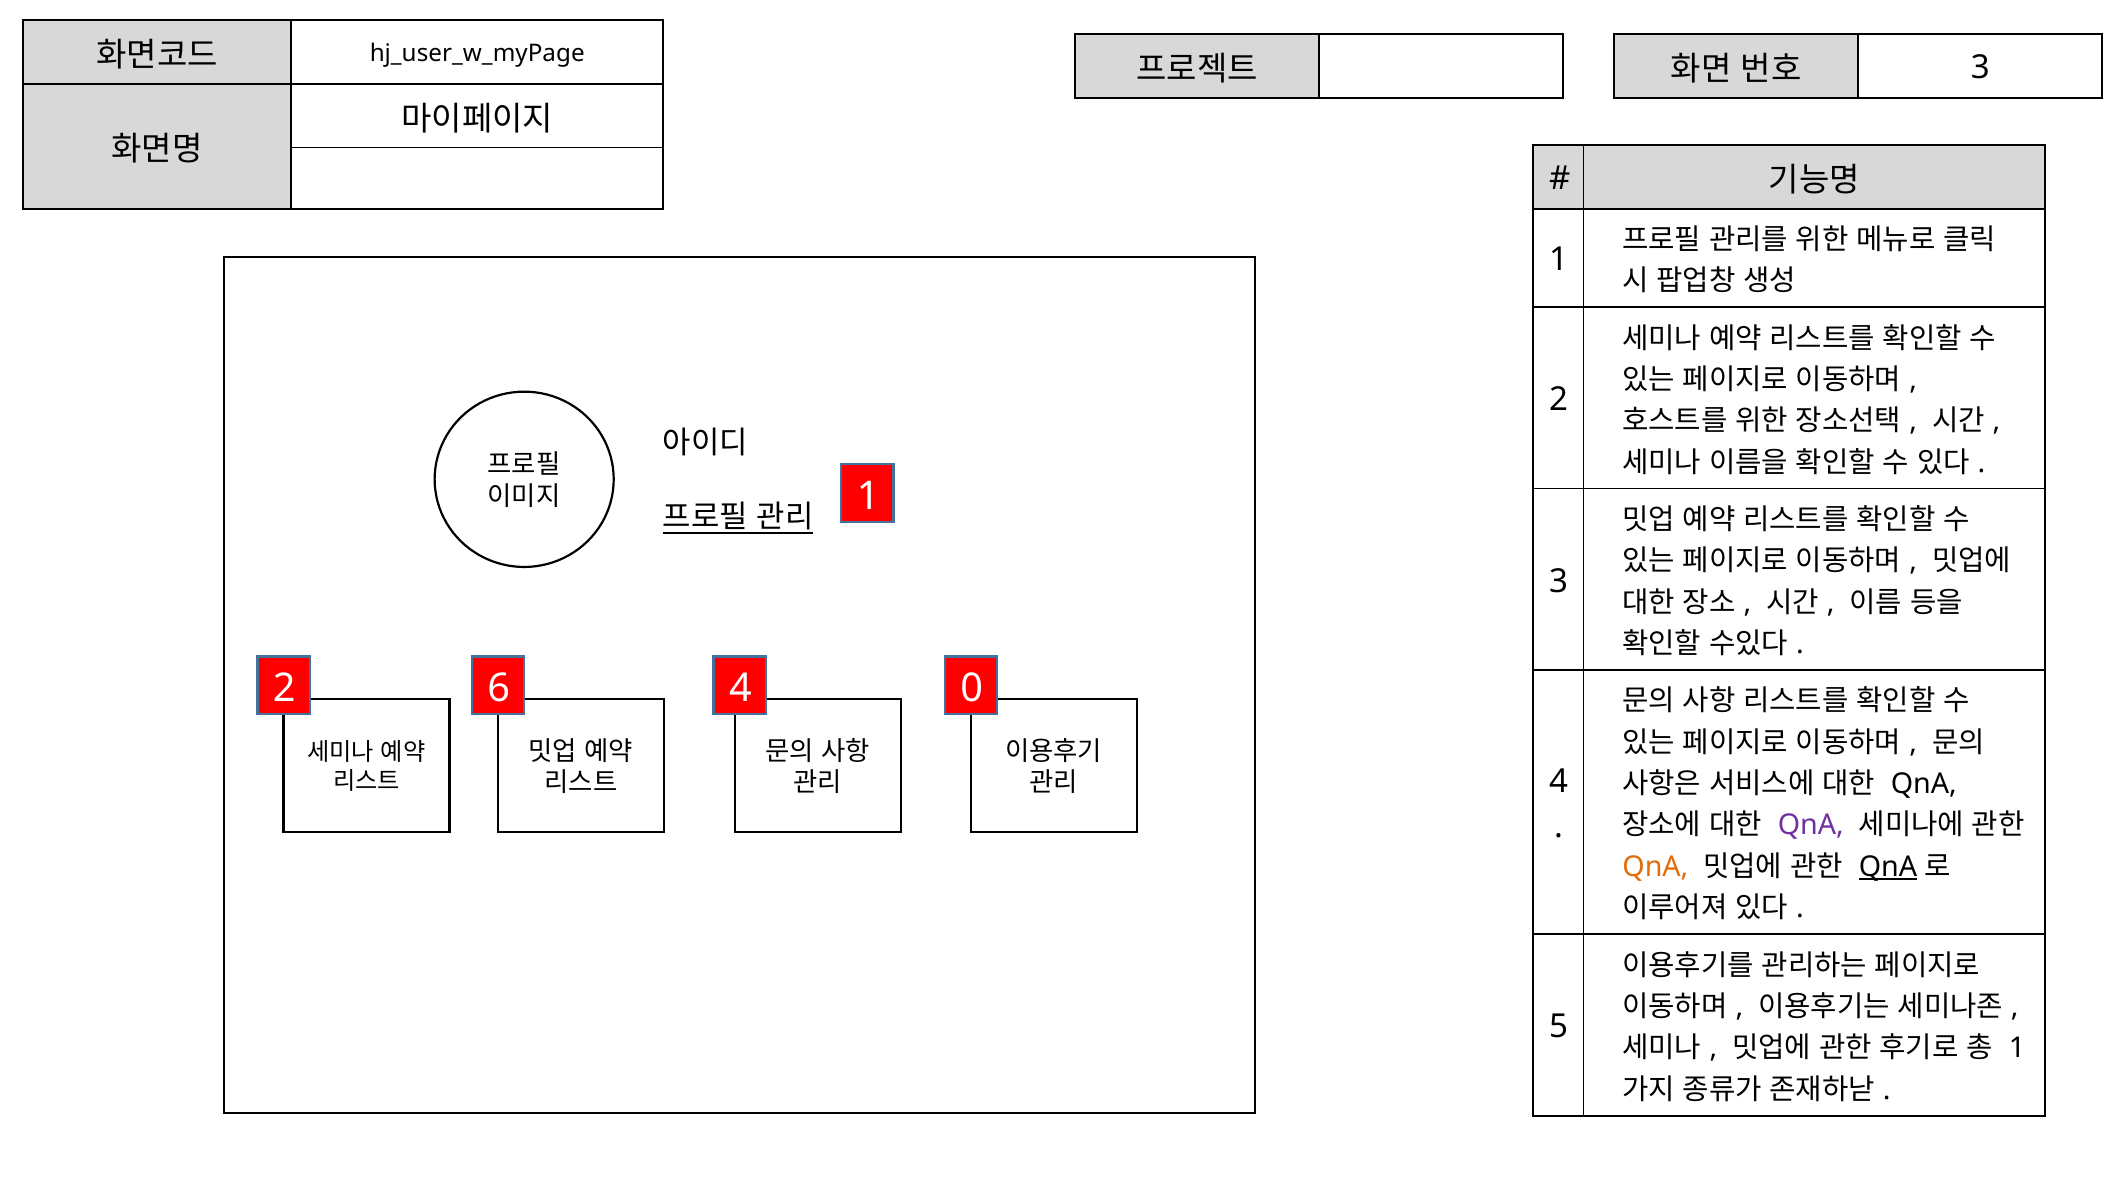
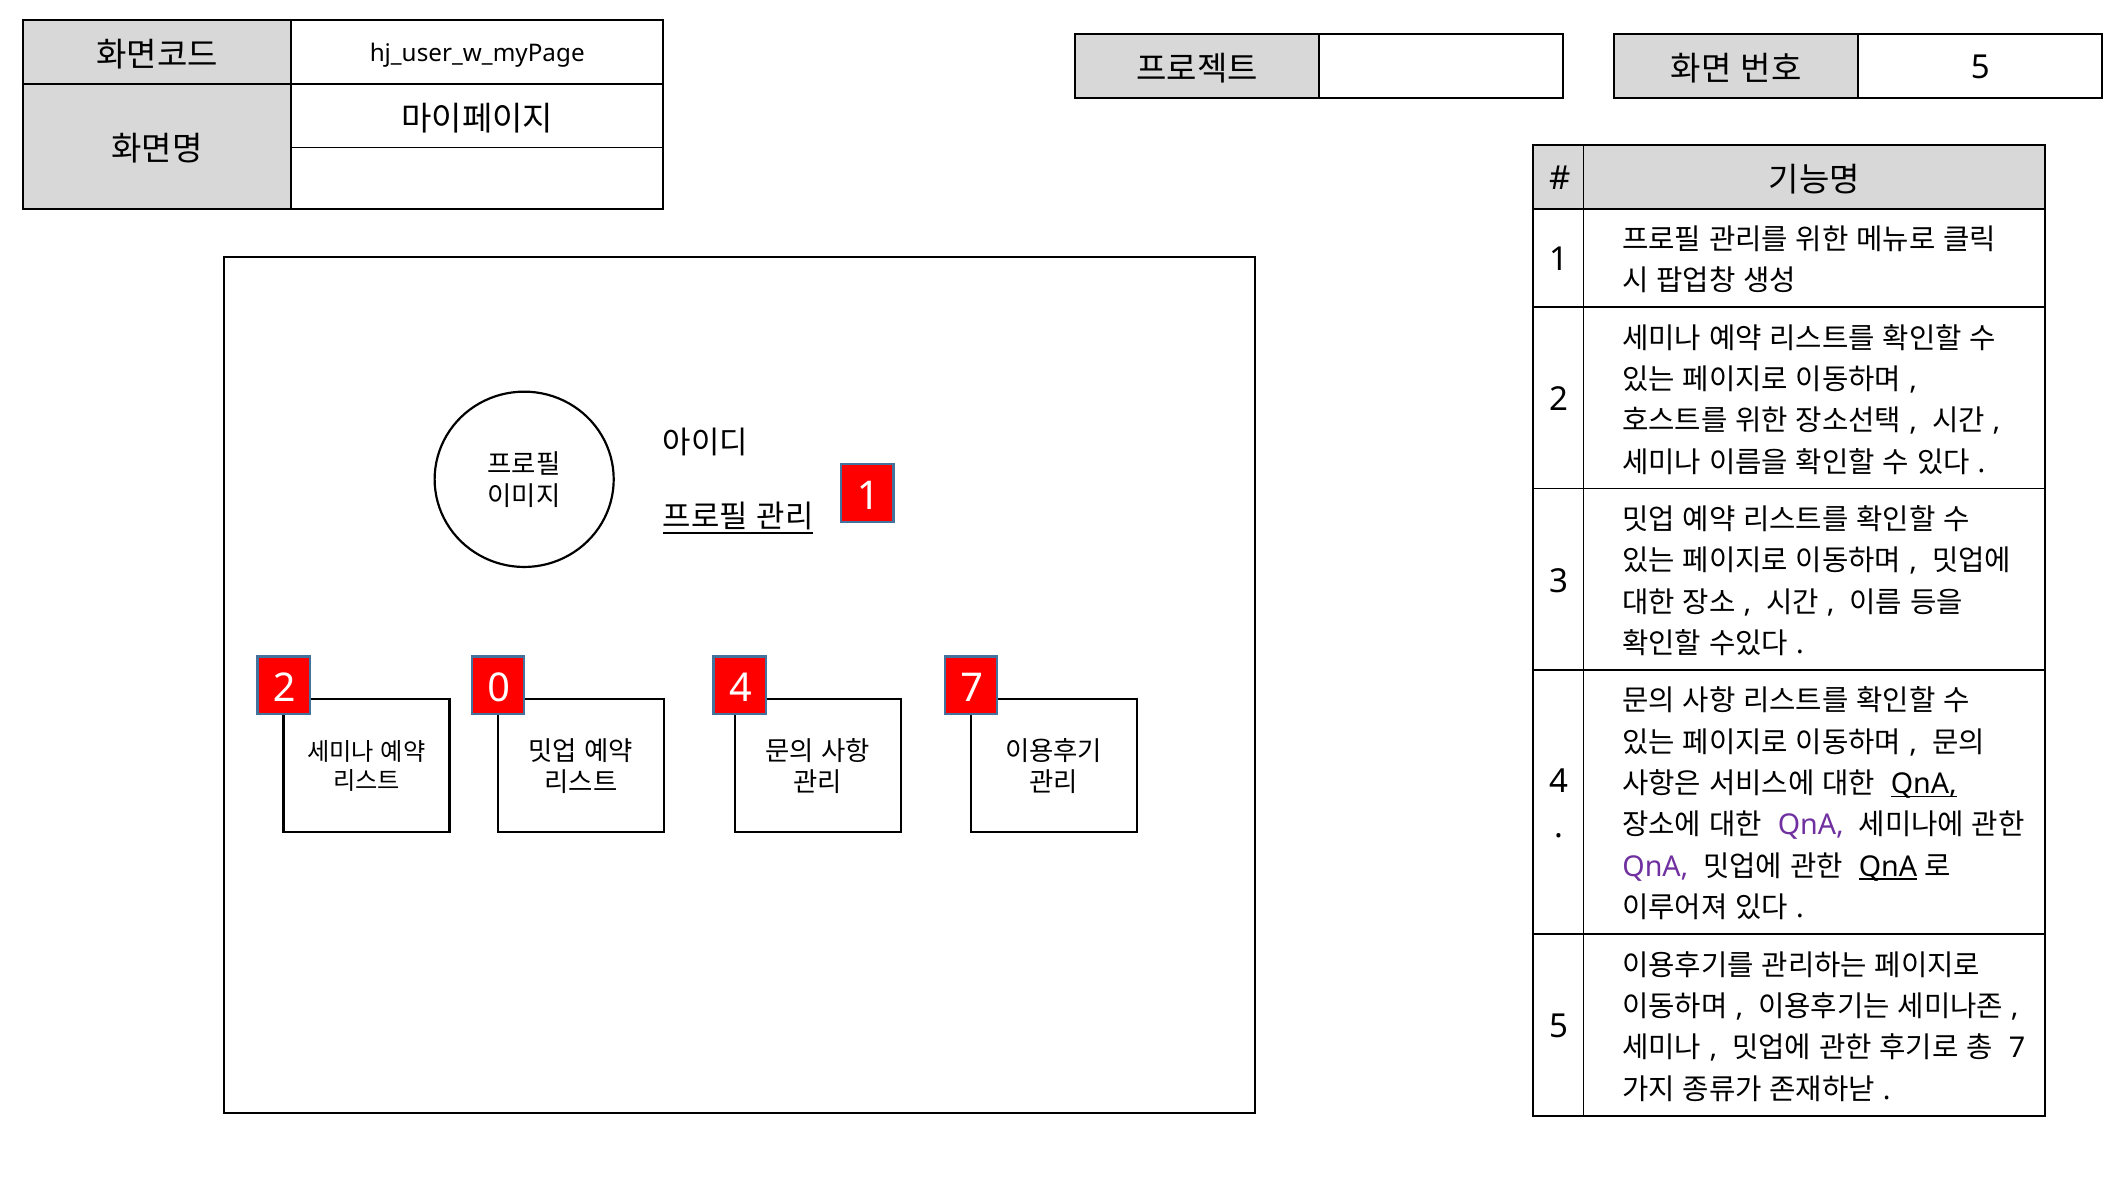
3: 3 -> 5 (1980, 68)
6: 6 -> 0 (499, 688)
4 0: 0 -> 7 (972, 688)
QnA underline: none -> present (1924, 784)
QnA colour: orange -> purple (1655, 867)
1: 1 -> 7 (2017, 1049)
